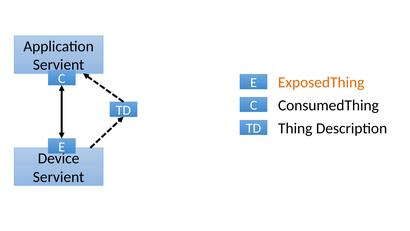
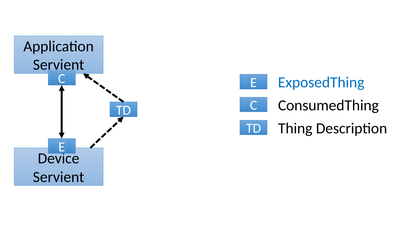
ExposedThing colour: orange -> blue (321, 82)
